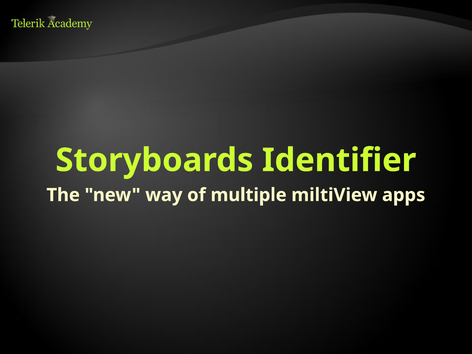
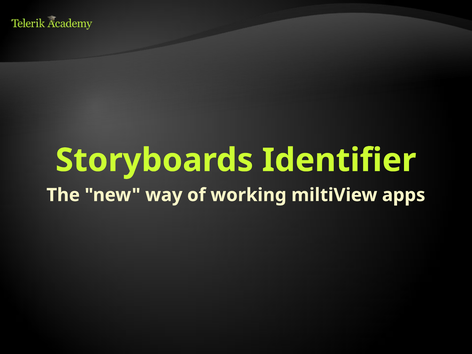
multiple: multiple -> working (249, 195)
